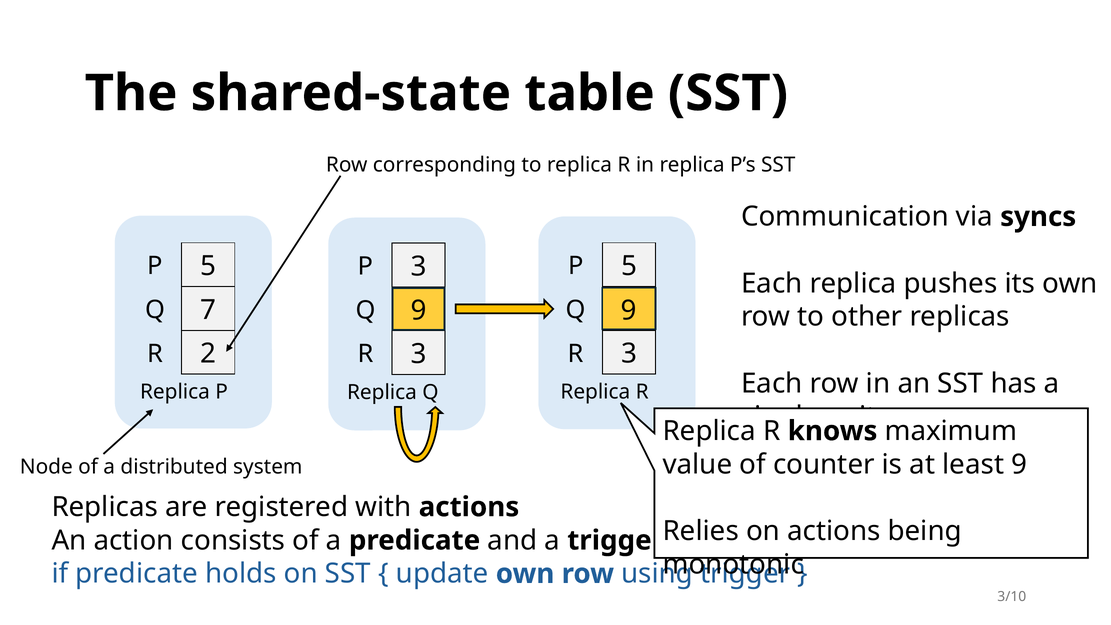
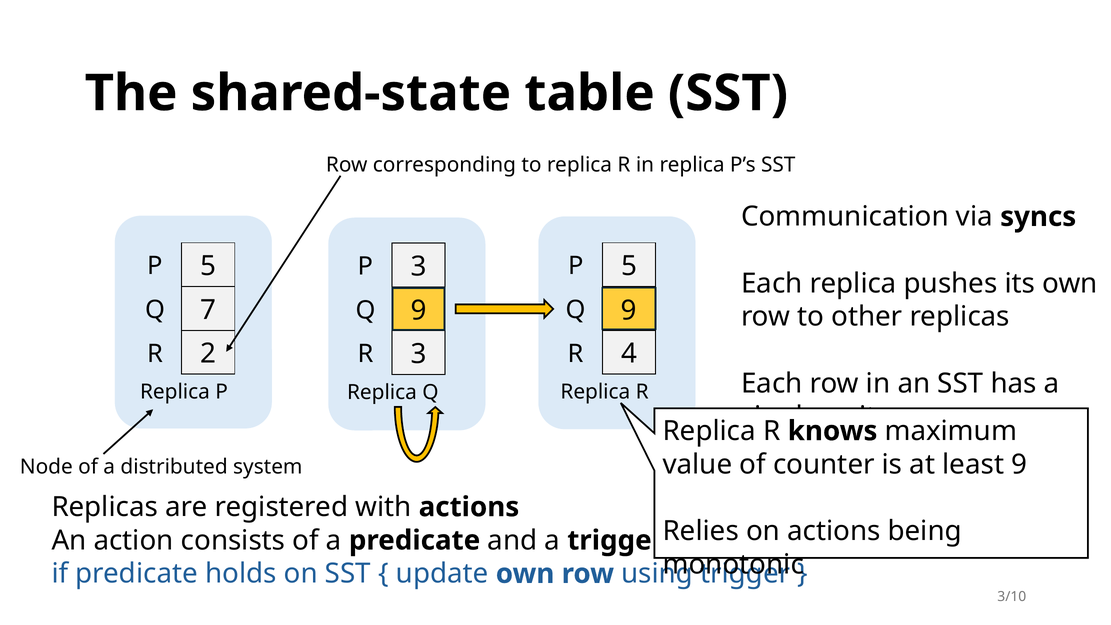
3: 3 -> 4 (629, 354)
